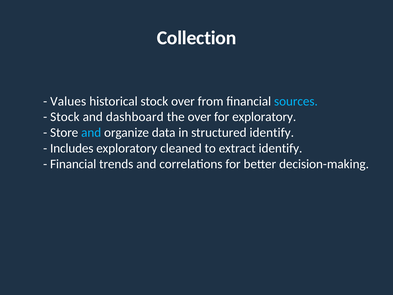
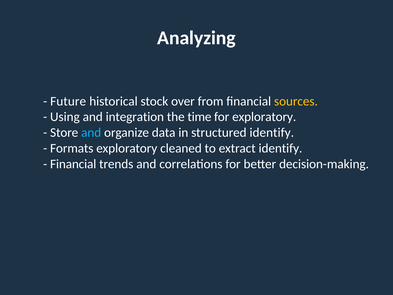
Collection: Collection -> Analyzing (196, 38)
Values: Values -> Future (68, 101)
sources colour: light blue -> yellow (296, 101)
Stock: Stock -> Using (65, 117)
dashboard: dashboard -> integration (135, 117)
the over: over -> time (199, 117)
Includes: Includes -> Formats (72, 148)
